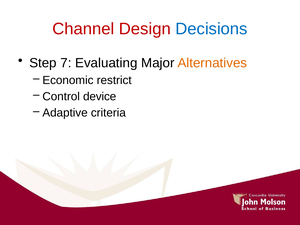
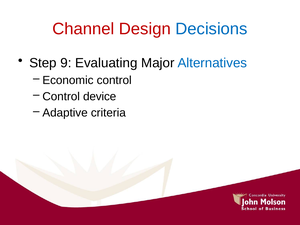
7: 7 -> 9 (66, 63)
Alternatives colour: orange -> blue (212, 63)
Economic restrict: restrict -> control (114, 80)
